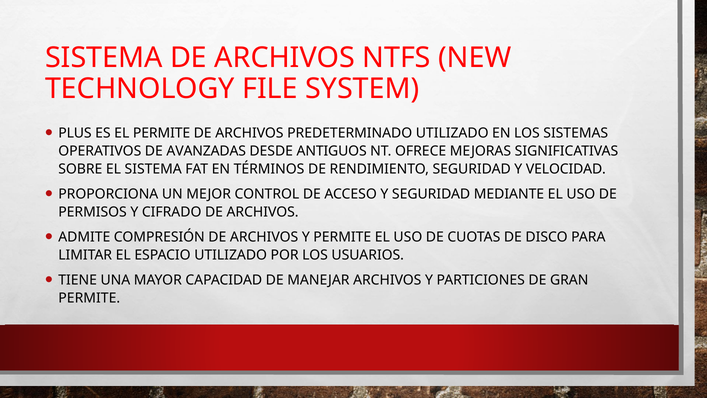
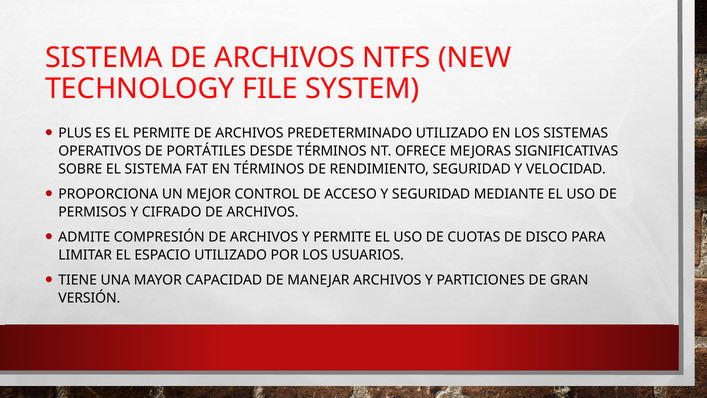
AVANZADAS: AVANZADAS -> PORTÁTILES (206, 151)
DESDE ANTIGUOS: ANTIGUOS -> TÉRMINOS (332, 151)
PERMITE: PERMITE -> VERSIÓN (89, 298)
